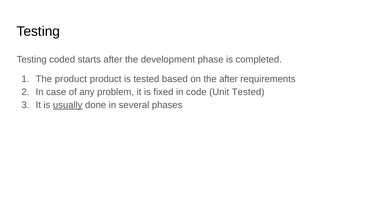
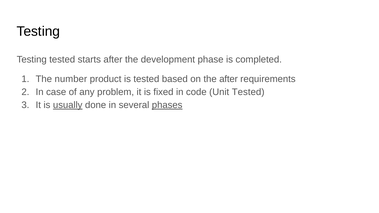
Testing coded: coded -> tested (62, 60)
The product: product -> number (71, 79)
phases underline: none -> present (167, 105)
